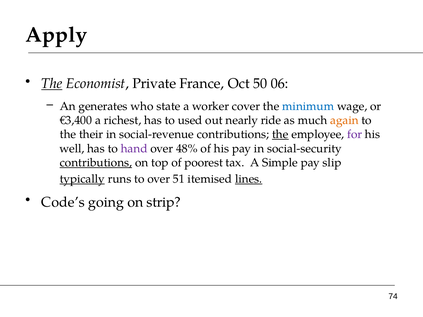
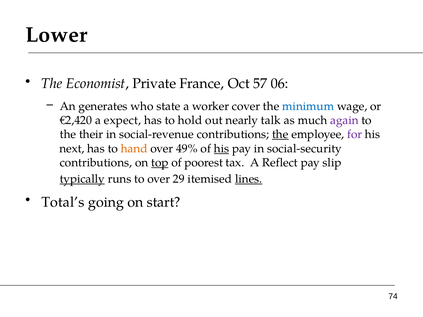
Apply: Apply -> Lower (56, 35)
The underline: present -> none (52, 84)
50: 50 -> 57 (260, 84)
€3,400: €3,400 -> €2,420 (76, 120)
richest: richest -> expect (123, 120)
used: used -> hold (190, 120)
ride: ride -> talk (271, 120)
again colour: orange -> purple (344, 120)
well: well -> next (72, 149)
hand colour: purple -> orange (134, 149)
48%: 48% -> 49% (187, 149)
his underline: none -> present (222, 149)
contributions underline: present -> none (96, 163)
top underline: none -> present (160, 163)
Simple: Simple -> Reflect (280, 163)
51: 51 -> 29 (179, 179)
Code’s: Code’s -> Total’s (63, 202)
strip: strip -> start (164, 202)
